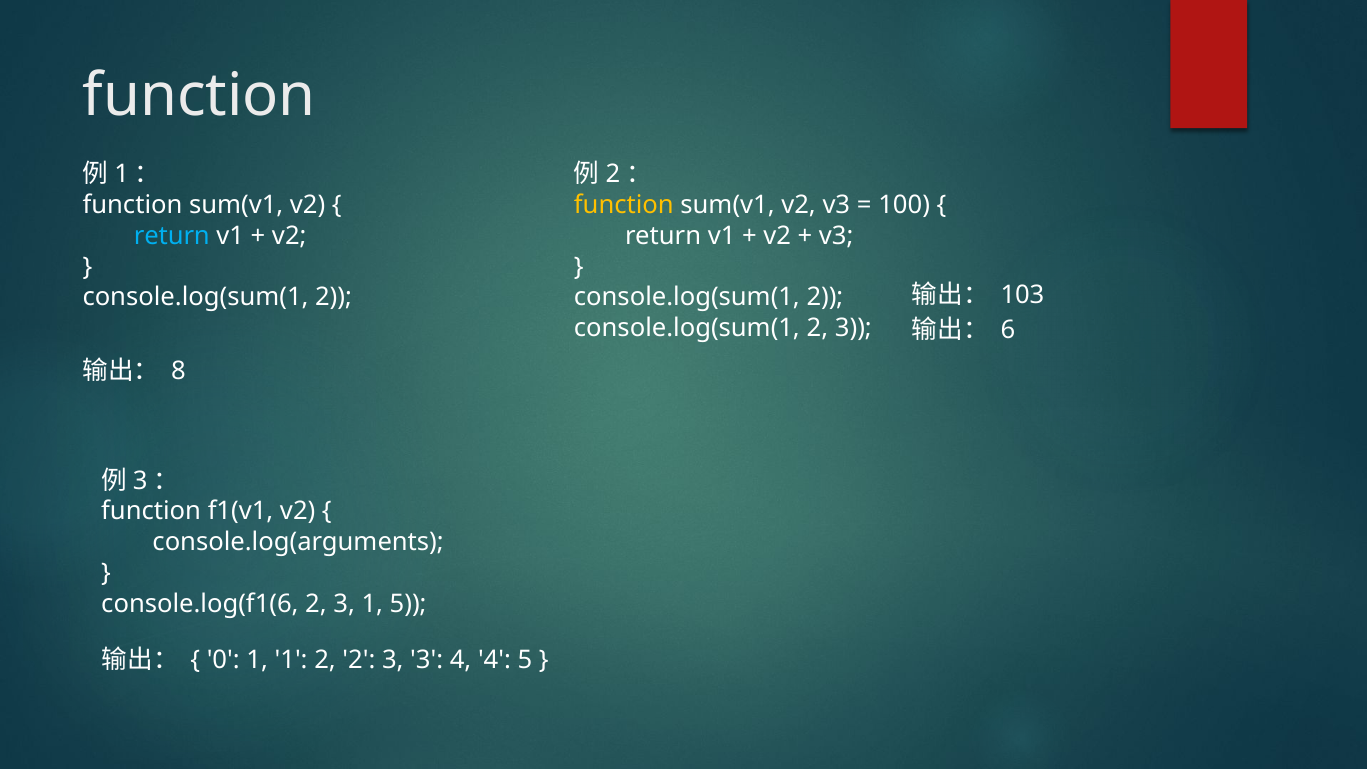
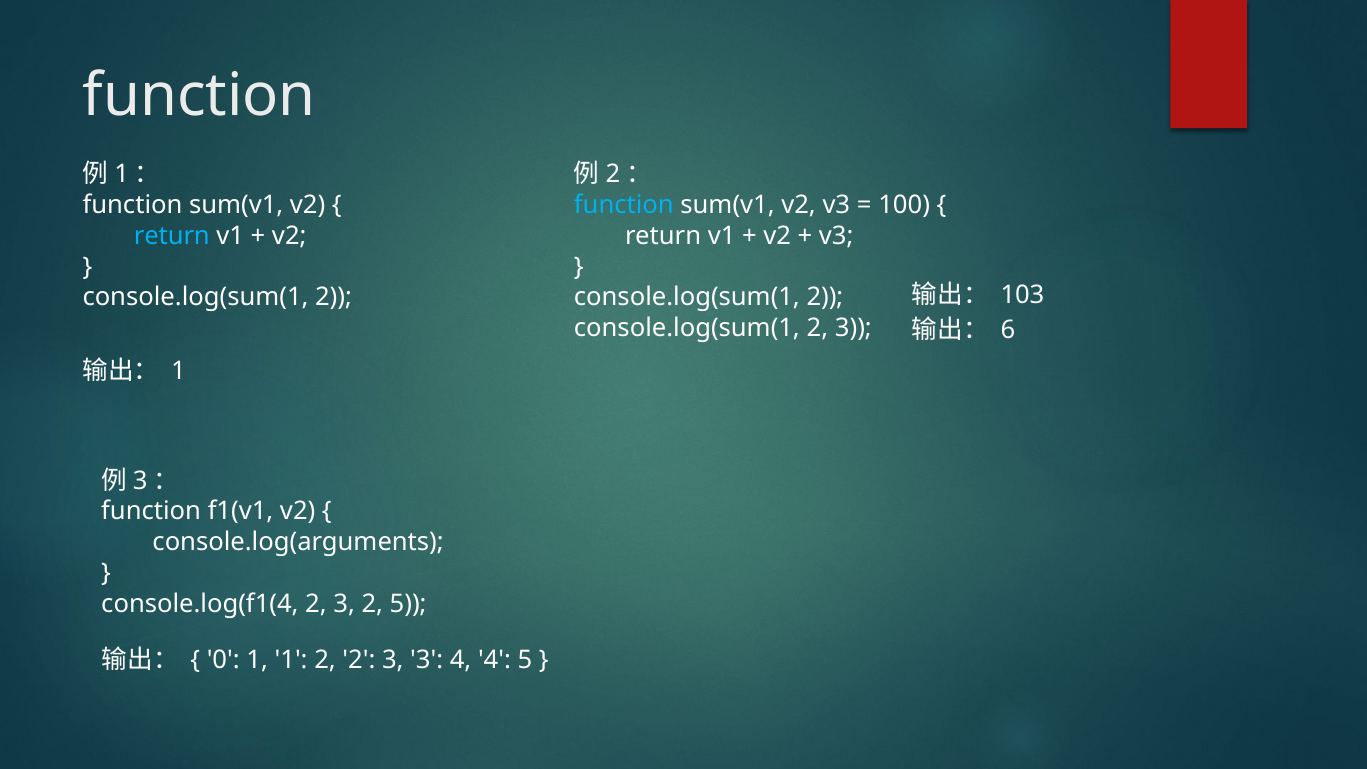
function colour: yellow -> light blue (624, 205)
8: 8 -> 1 (179, 371)
console.log(f1(6: console.log(f1(6 -> console.log(f1(4 (200, 604)
3 1: 1 -> 2 (372, 604)
